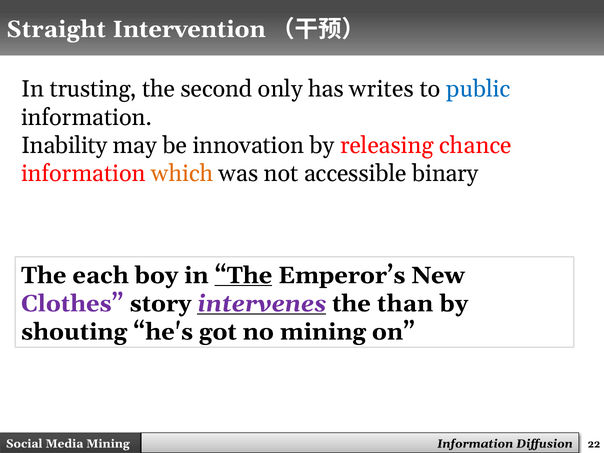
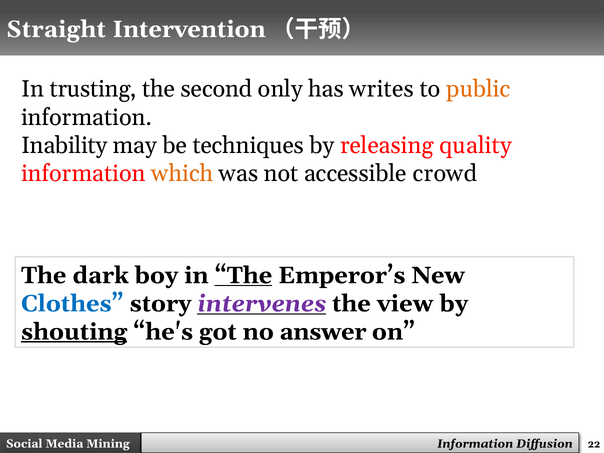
public colour: blue -> orange (478, 89)
innovation: innovation -> techniques (248, 145)
chance: chance -> quality (475, 145)
binary: binary -> crowd (445, 174)
each: each -> dark (101, 275)
Clothes colour: purple -> blue (72, 304)
than: than -> view (405, 304)
shouting underline: none -> present (74, 332)
no mining: mining -> answer (323, 332)
